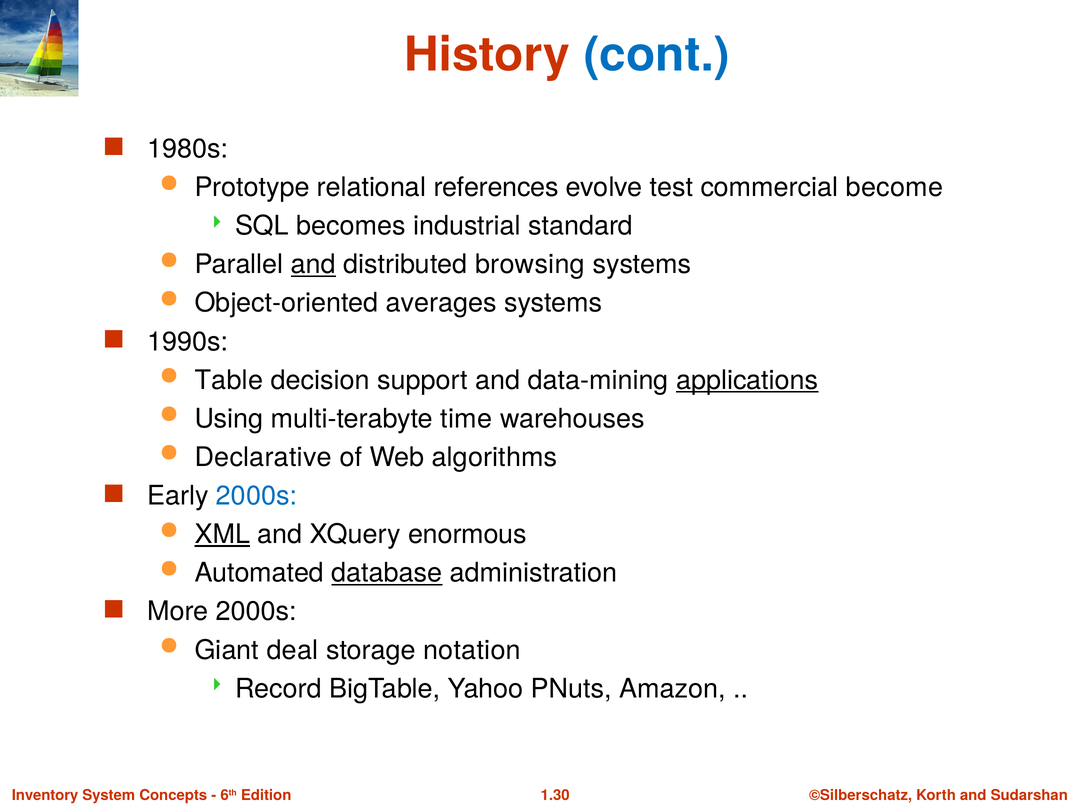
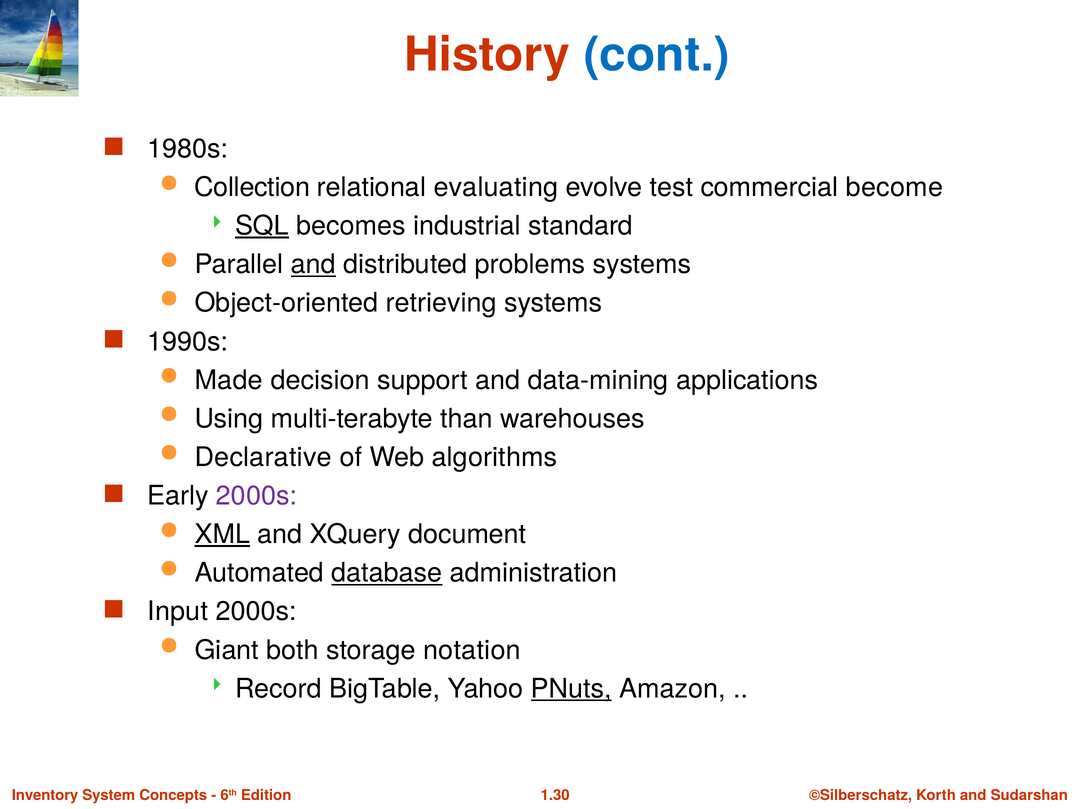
Prototype: Prototype -> Collection (252, 187)
references: references -> evaluating (496, 187)
SQL underline: none -> present (262, 226)
browsing: browsing -> problems (530, 265)
averages: averages -> retrieving (441, 303)
Table: Table -> Made (229, 380)
applications underline: present -> none (747, 380)
time: time -> than (466, 419)
2000s colour: blue -> purple (257, 496)
enormous: enormous -> document (467, 535)
More: More -> Input (178, 612)
deal: deal -> both (293, 650)
PNuts underline: none -> present (571, 689)
